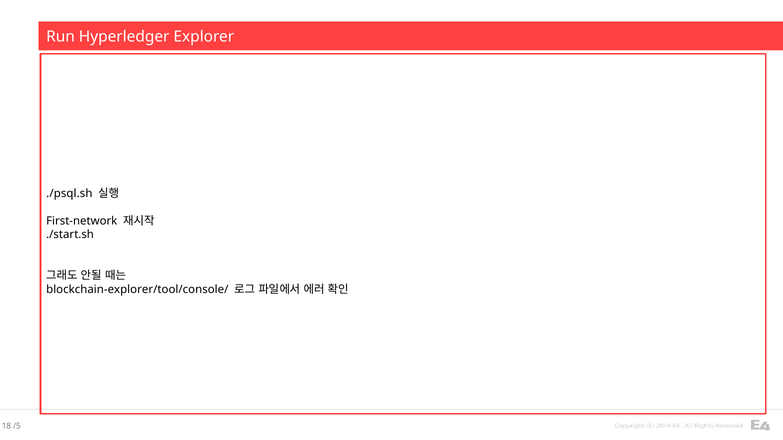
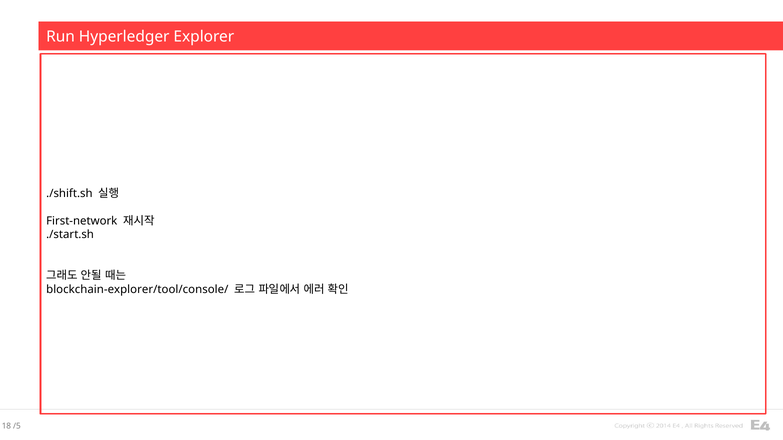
./psql.sh: ./psql.sh -> ./shift.sh (69, 194)
